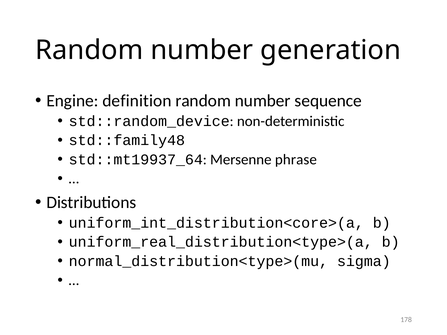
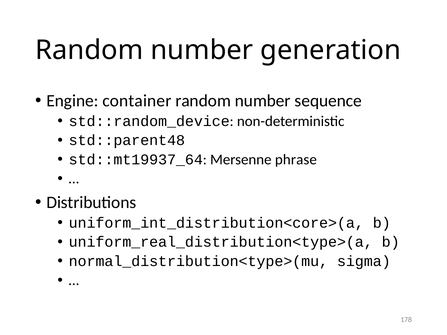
definition: definition -> container (137, 101)
std::family48: std::family48 -> std::parent48 (127, 140)
